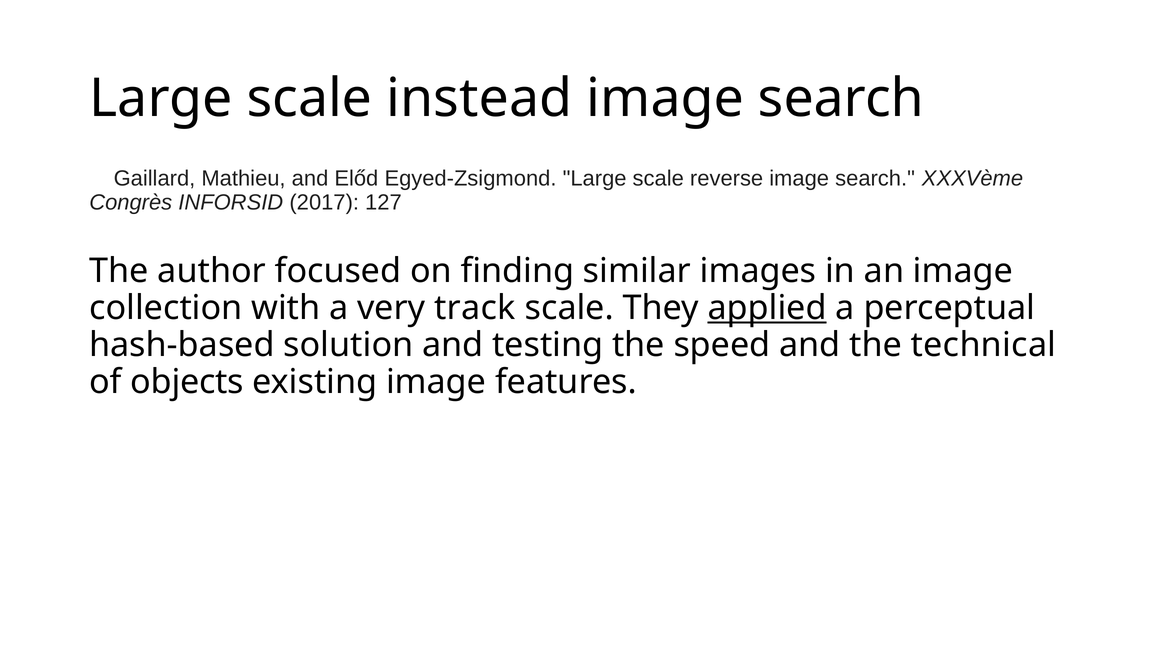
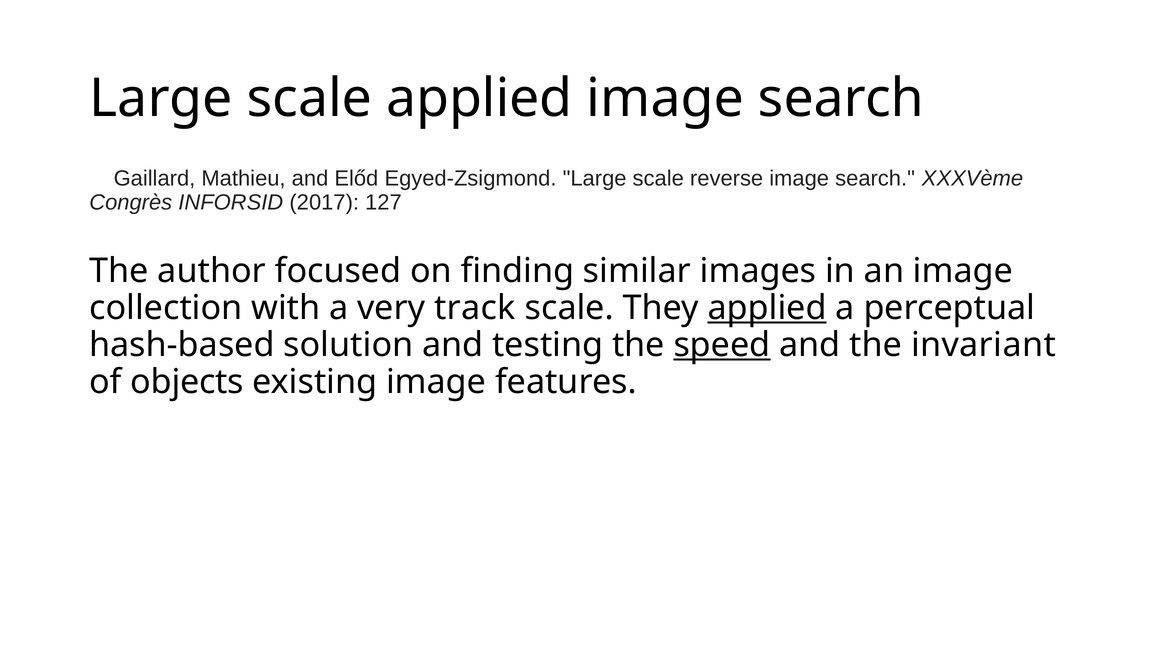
scale instead: instead -> applied (479, 98)
speed underline: none -> present (722, 345)
technical: technical -> invariant (984, 345)
